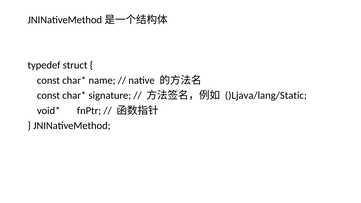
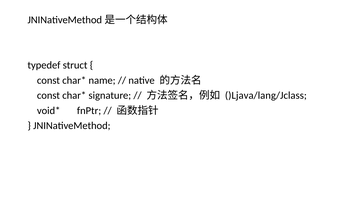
)Ljava/lang/Static: )Ljava/lang/Static -> )Ljava/lang/Jclass (266, 96)
